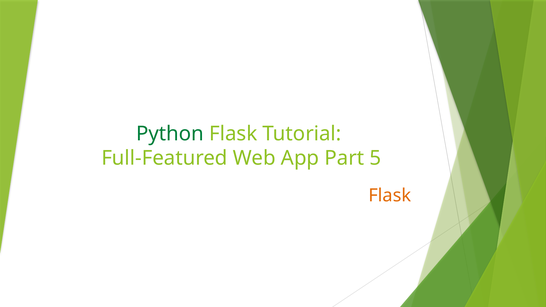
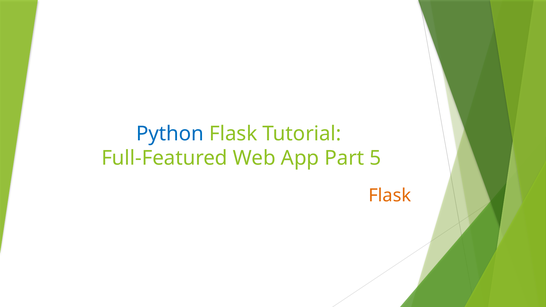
Python colour: green -> blue (170, 134)
